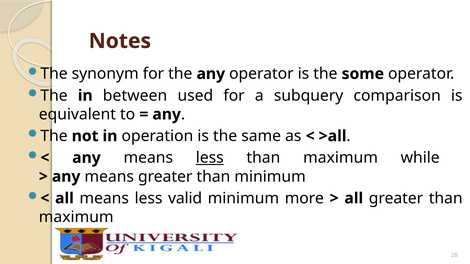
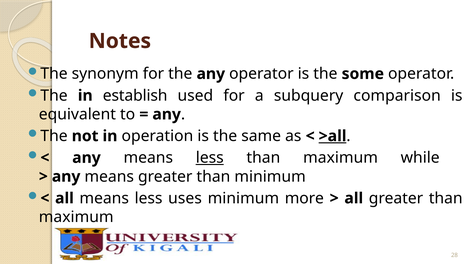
between: between -> establish (135, 96)
>all underline: none -> present (333, 136)
valid: valid -> uses (185, 199)
